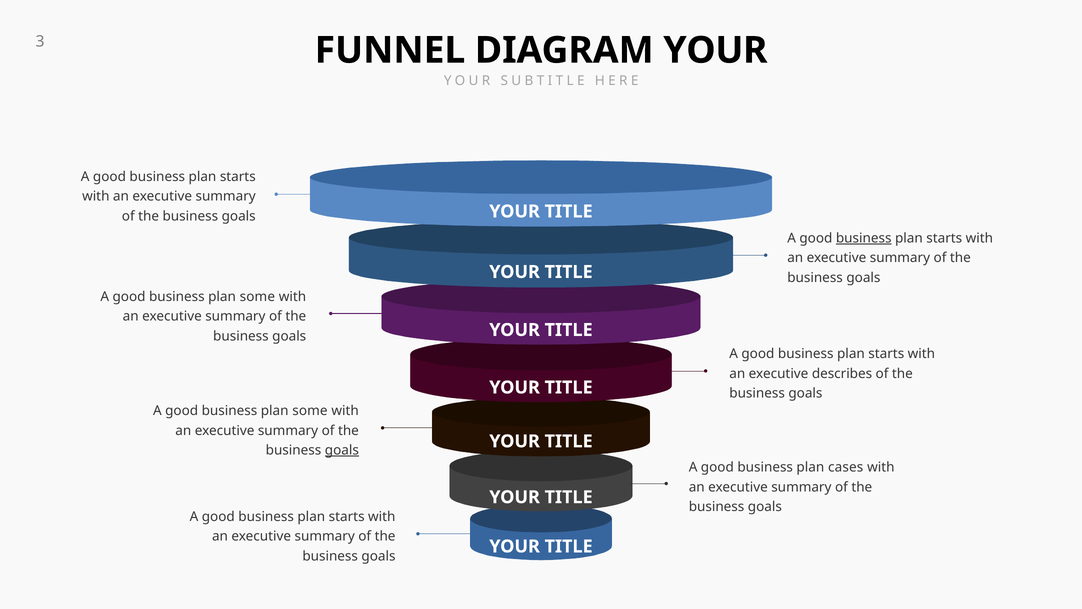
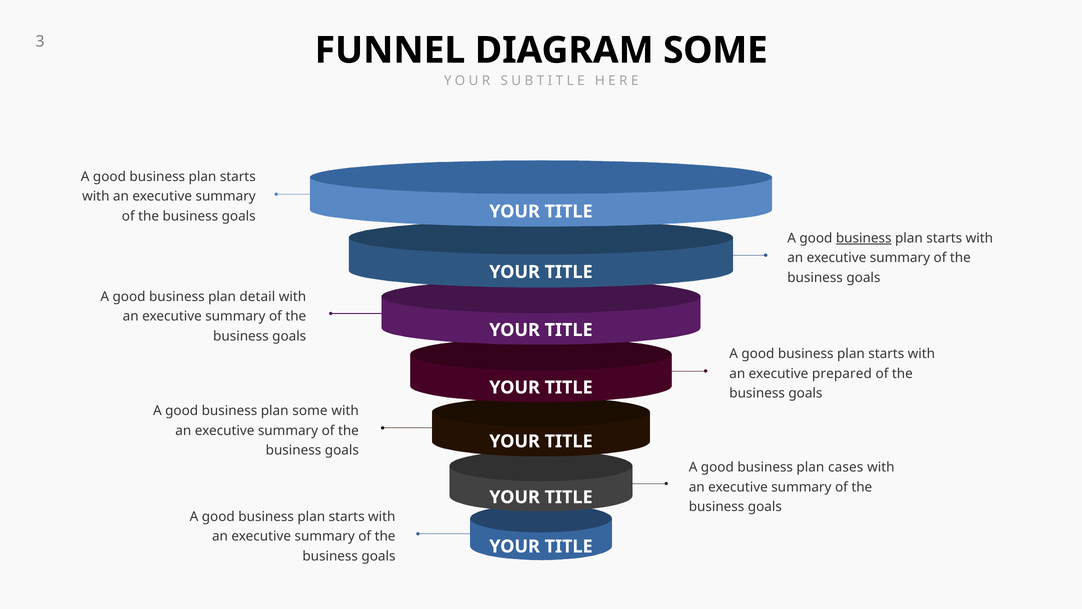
DIAGRAM YOUR: YOUR -> SOME (715, 50)
some: some -> detail (257, 297)
describes: describes -> prepared (842, 373)
goals underline: present -> none (342, 450)
